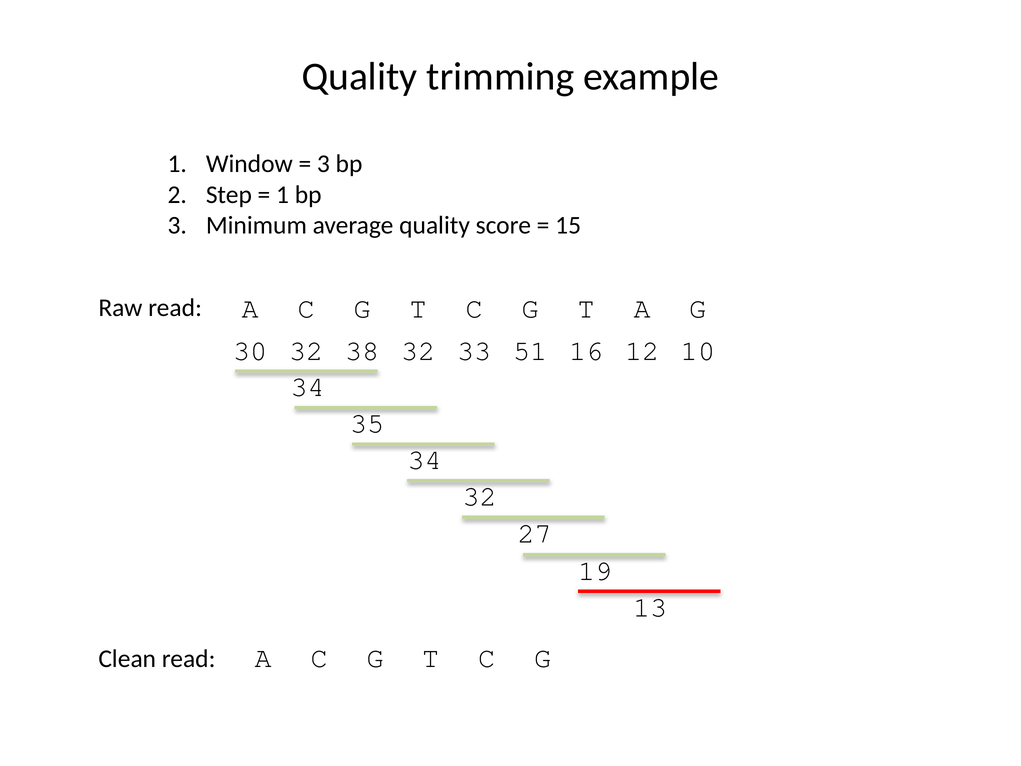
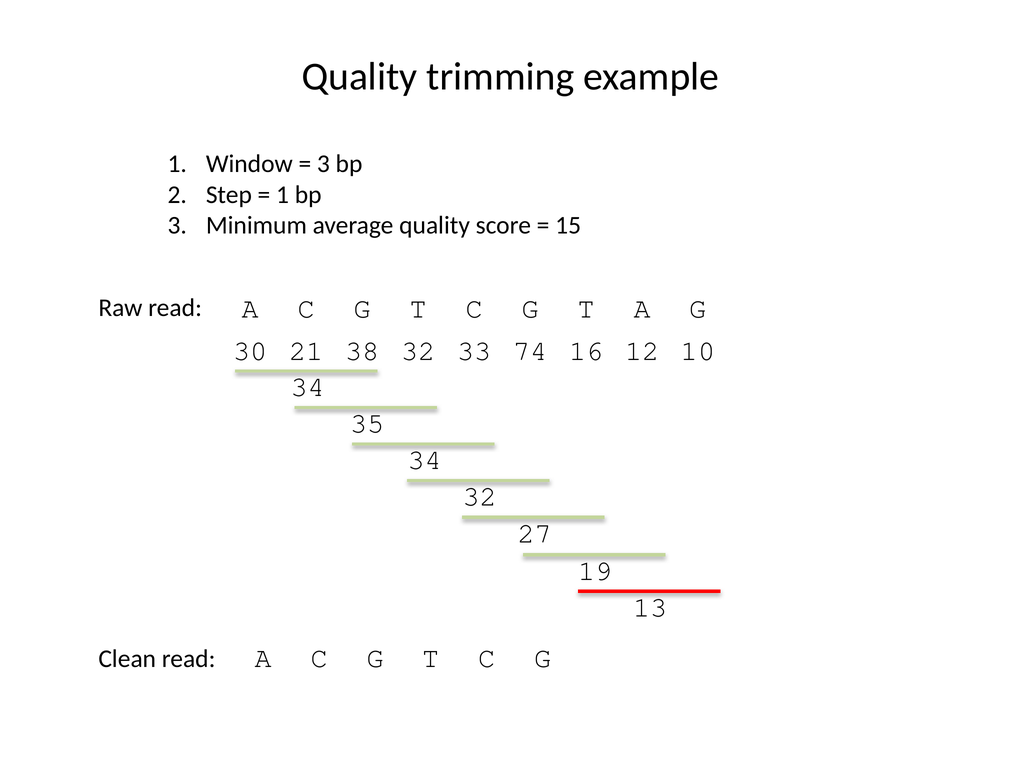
30 32: 32 -> 21 (306, 351)
51: 51 -> 74 (530, 351)
